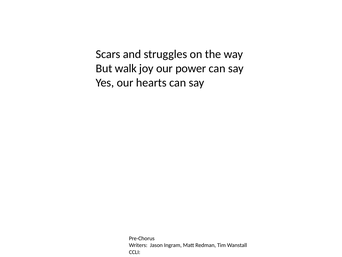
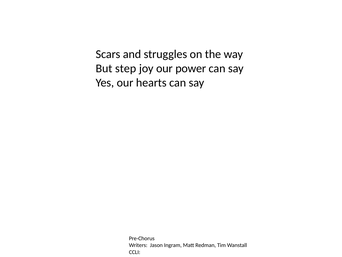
walk: walk -> step (126, 68)
